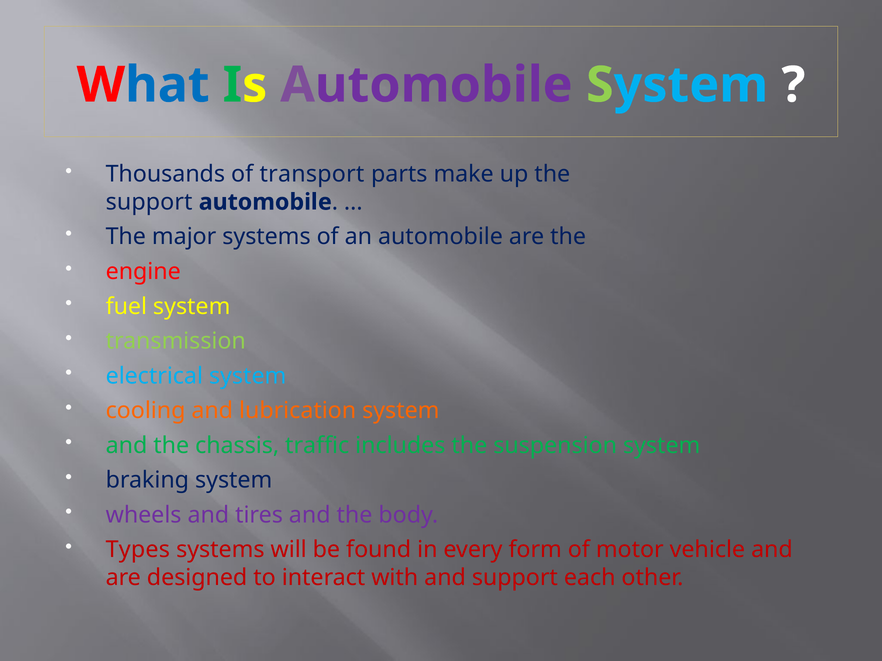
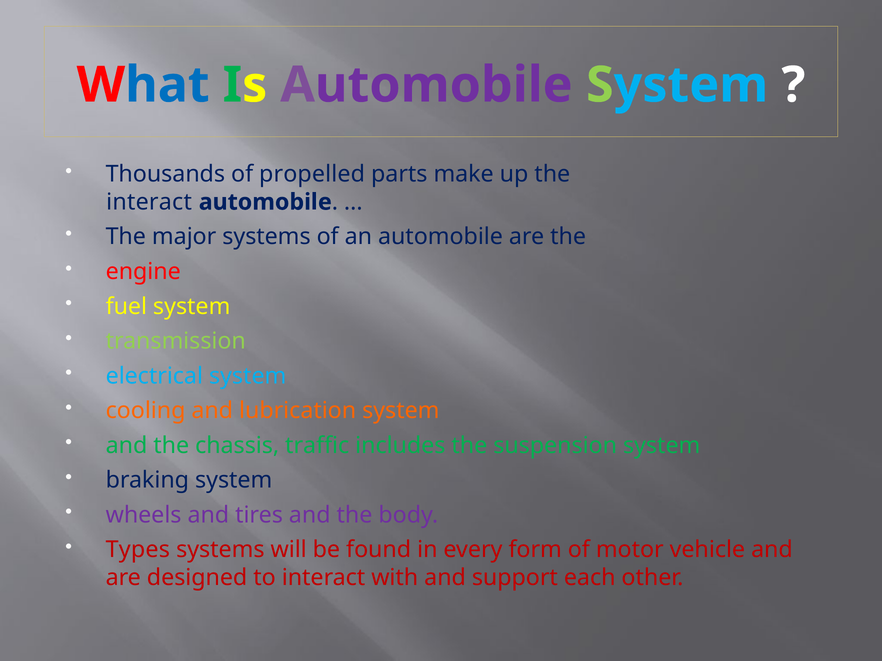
transport: transport -> propelled (312, 174)
support: support -> interact (149, 202)
